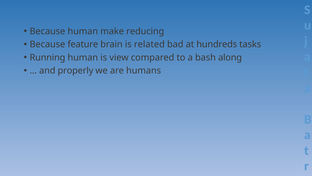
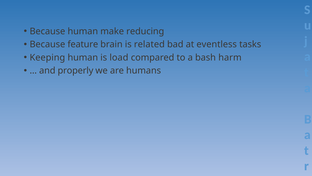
hundreds: hundreds -> eventless (217, 44)
Running: Running -> Keeping (47, 57)
view: view -> load (119, 57)
along: along -> harm (230, 57)
